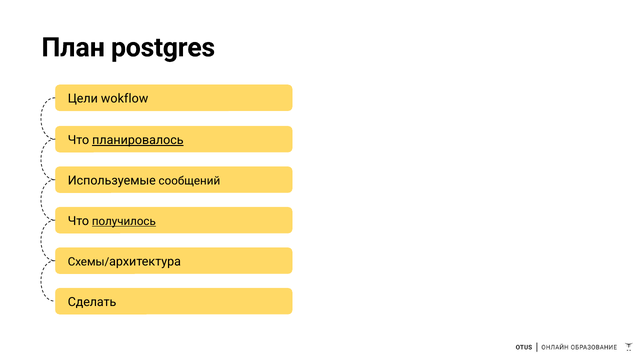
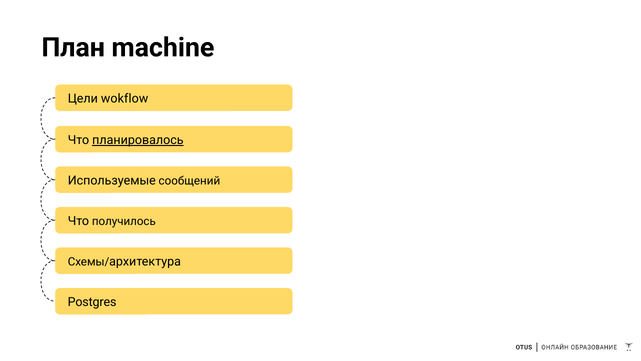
postgres: postgres -> machine (163, 47)
получилось underline: present -> none (124, 221)
Сделать: Сделать -> Postgres (92, 302)
